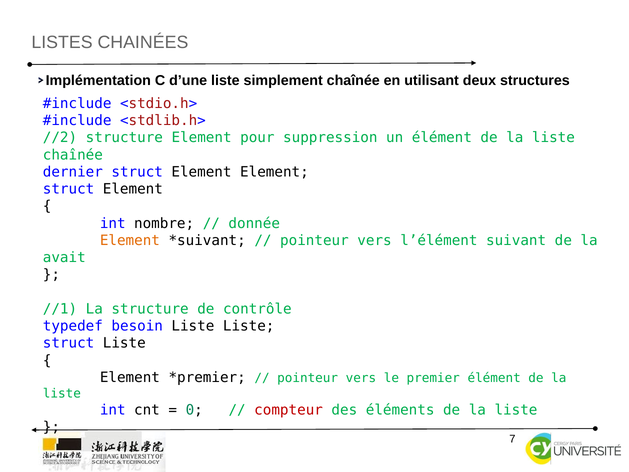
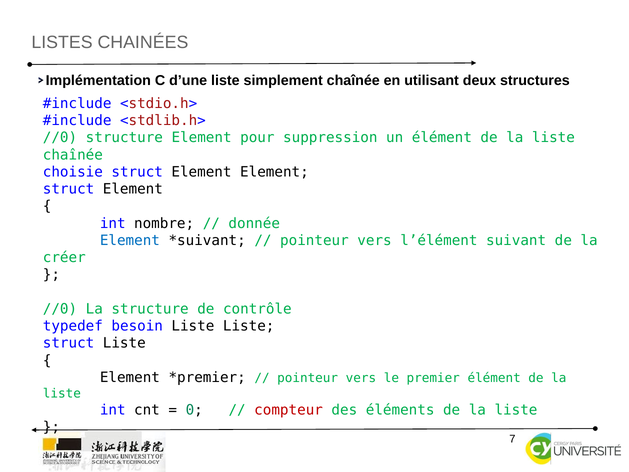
//2: //2 -> //0 (60, 138)
dernier: dernier -> choisie (73, 172)
Element colour: orange -> blue (130, 240)
avait: avait -> créer (64, 257)
//1: //1 -> //0 (60, 309)
